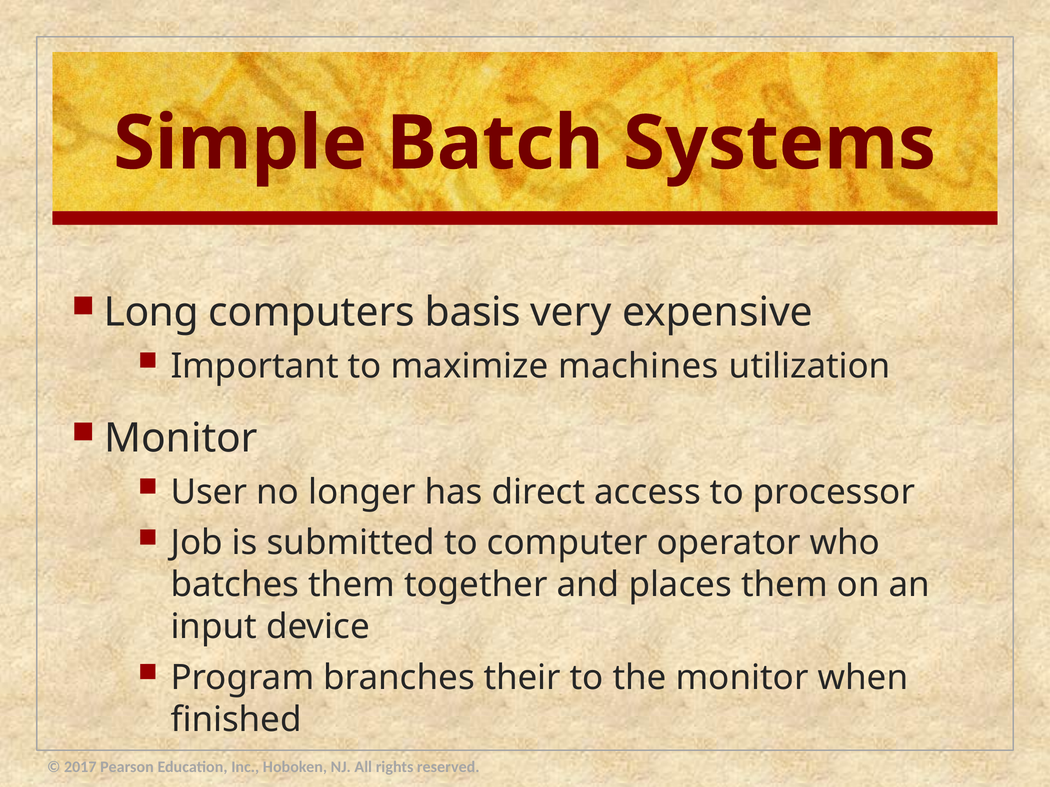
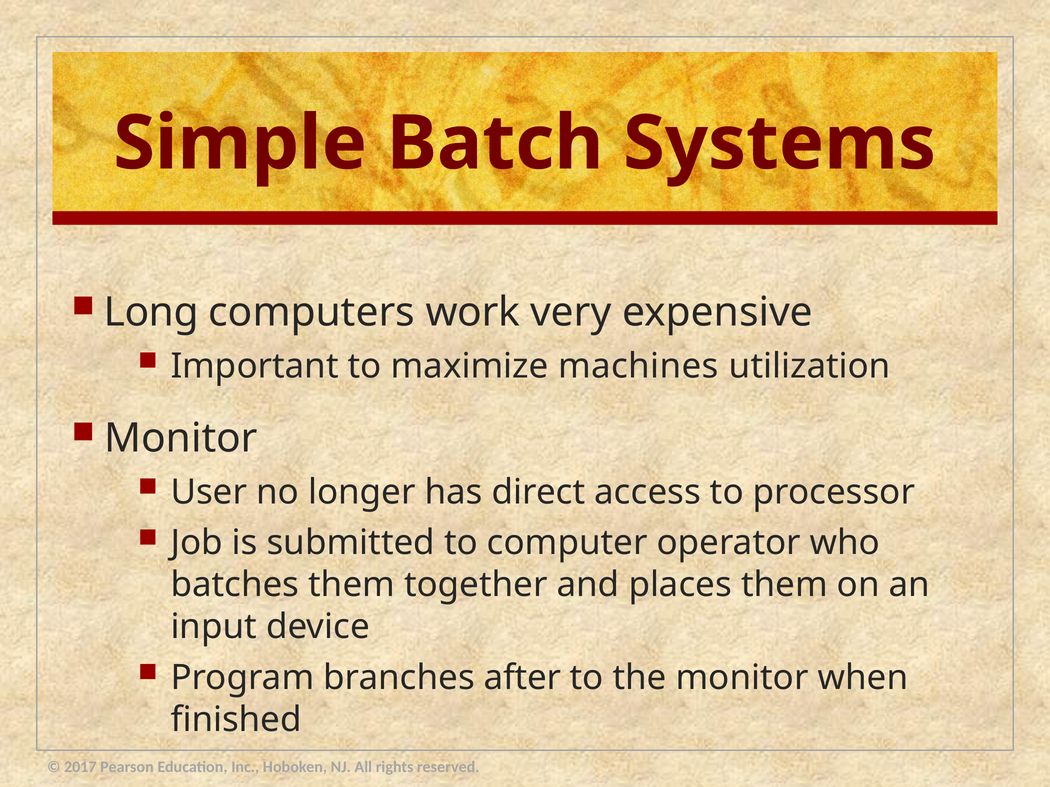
basis: basis -> work (473, 313)
their: their -> after (522, 678)
